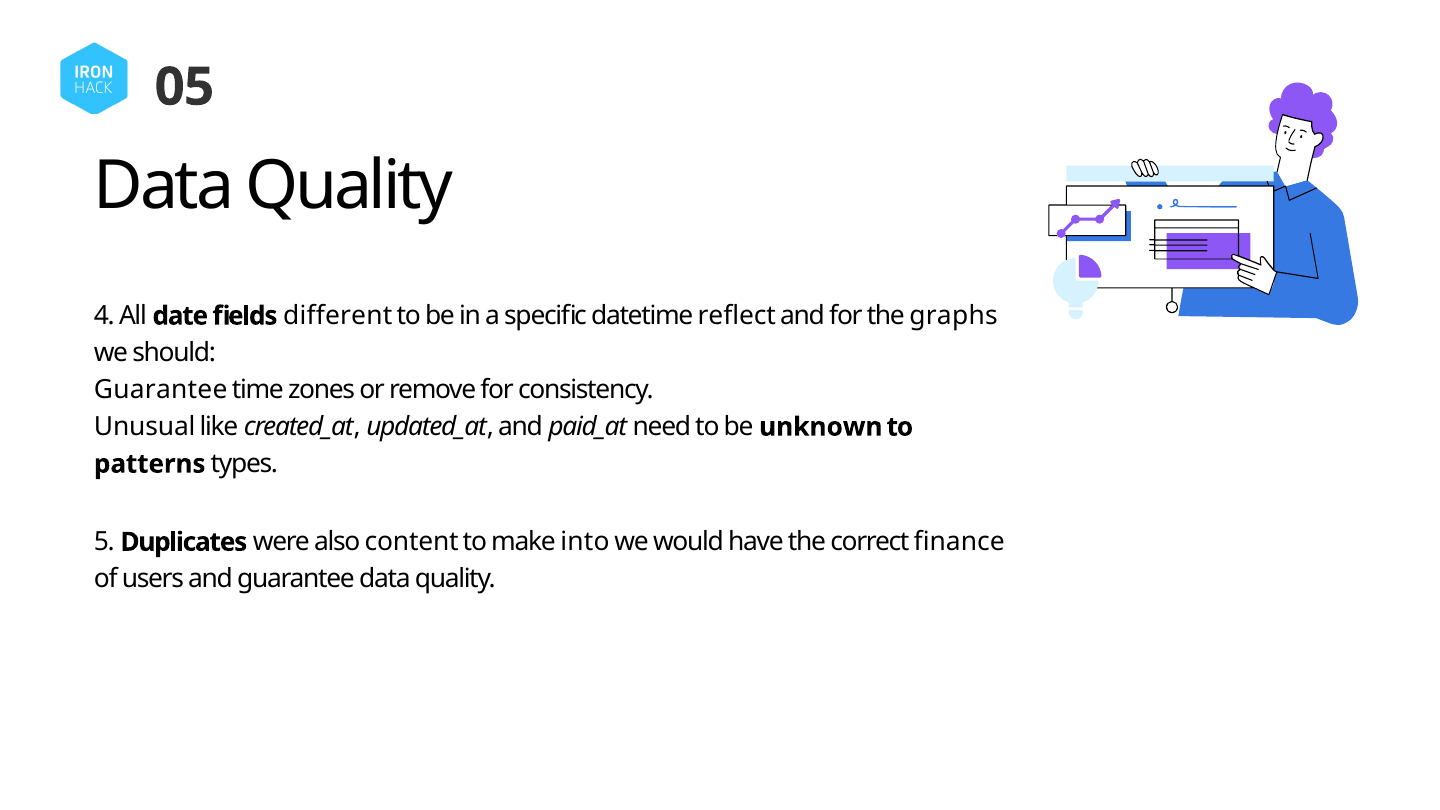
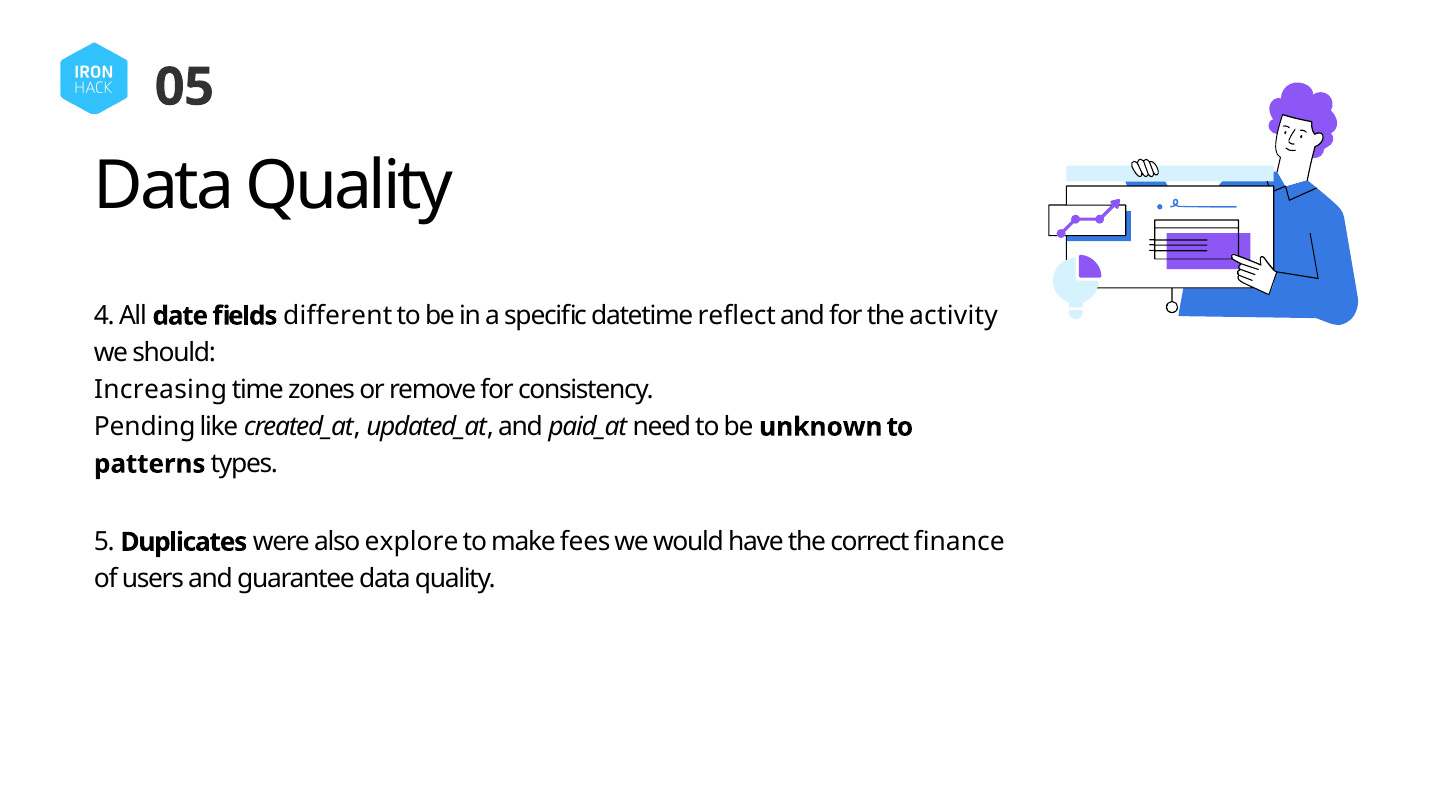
graphs: graphs -> activity (954, 316)
Guarantee: Guarantee -> Increasing (161, 390)
Unusual: Unusual -> Pending (145, 427)
content: content -> explore (412, 542)
into: into -> fees (585, 542)
